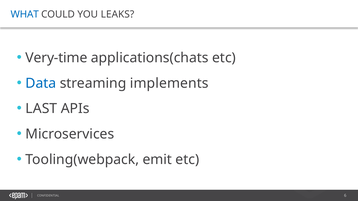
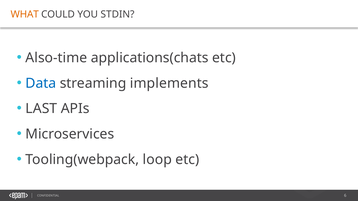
WHAT colour: blue -> orange (25, 14)
LEAKS: LEAKS -> STDIN (117, 14)
Very-time: Very-time -> Also-time (56, 58)
emit: emit -> loop (157, 160)
